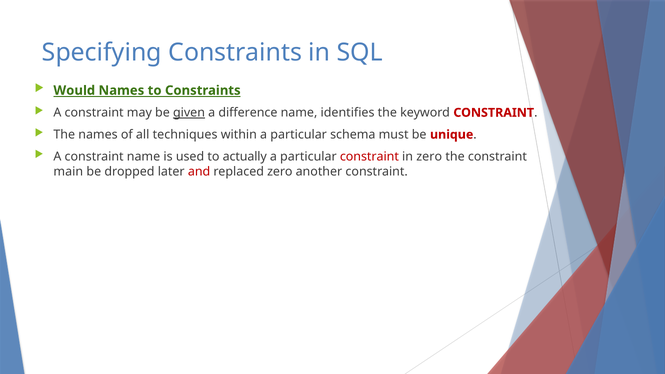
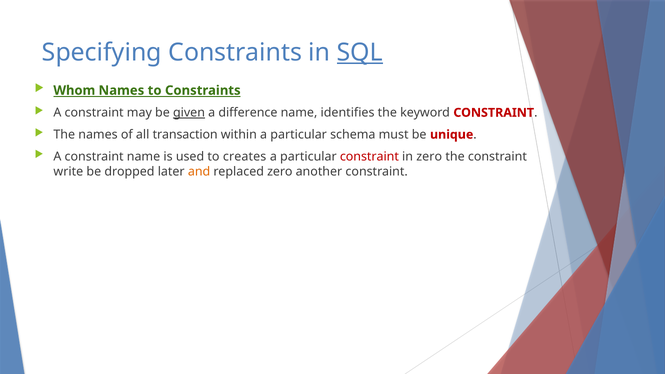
SQL underline: none -> present (360, 52)
Would: Would -> Whom (74, 90)
techniques: techniques -> transaction (185, 135)
actually: actually -> creates (245, 156)
main: main -> write (68, 171)
and colour: red -> orange (199, 171)
